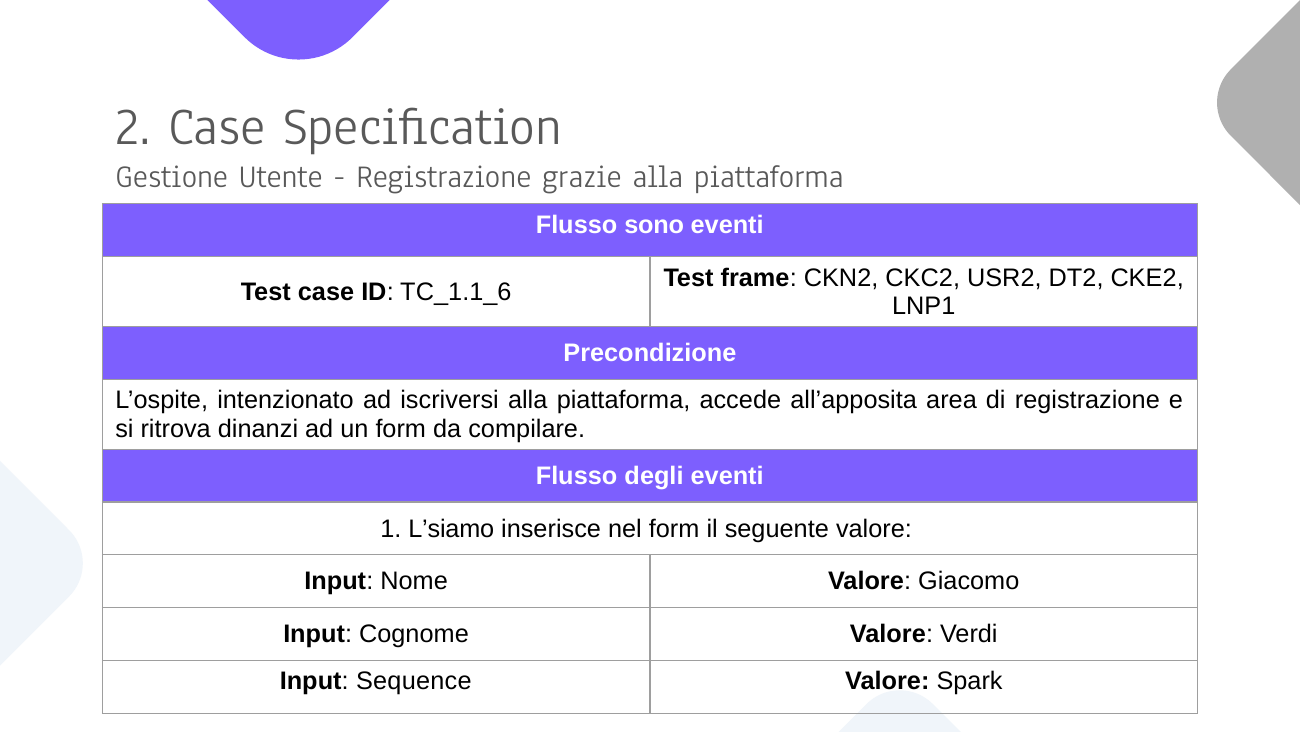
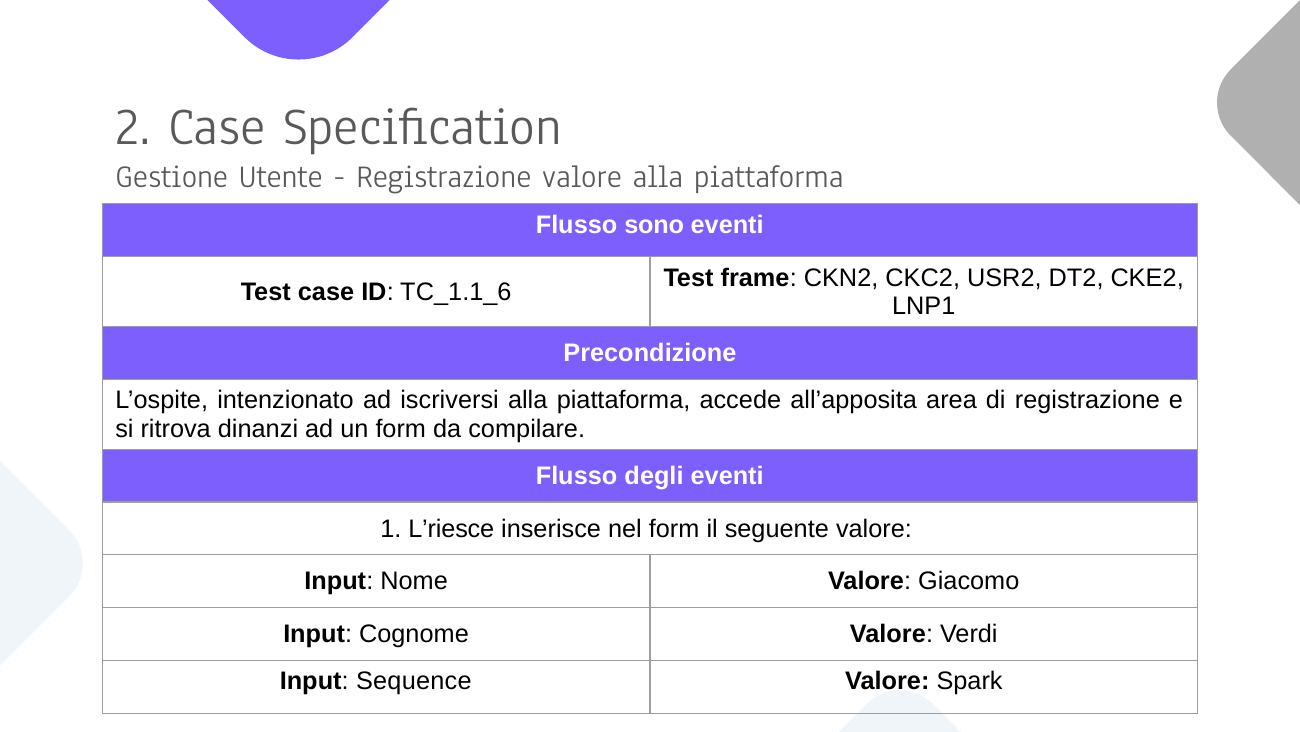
Registrazione grazie: grazie -> valore (582, 177)
L’siamo: L’siamo -> L’riesce (451, 528)
